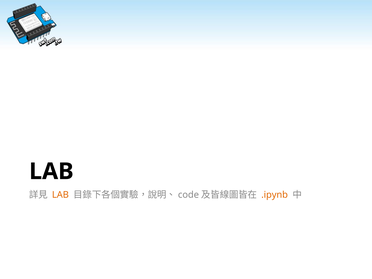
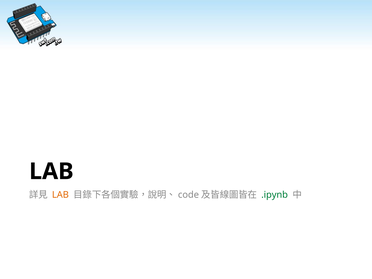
.ipynb colour: orange -> green (275, 195)
